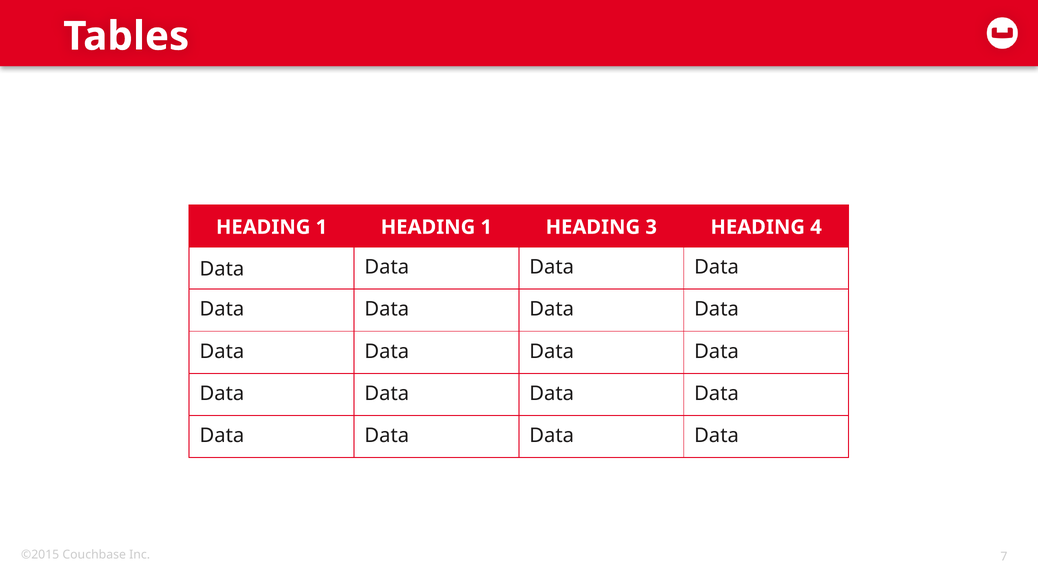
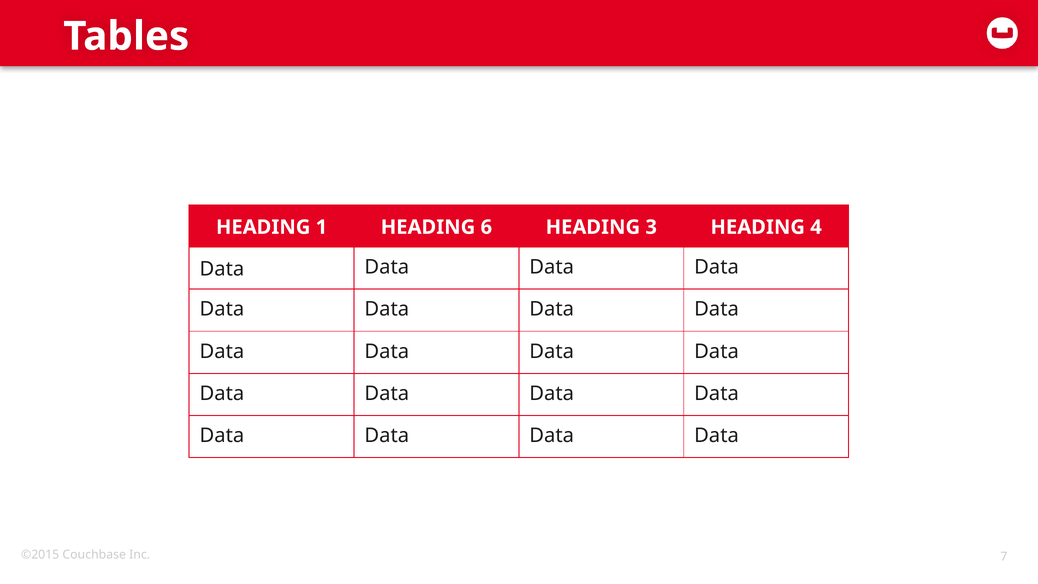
1 HEADING 1: 1 -> 6 (486, 227)
